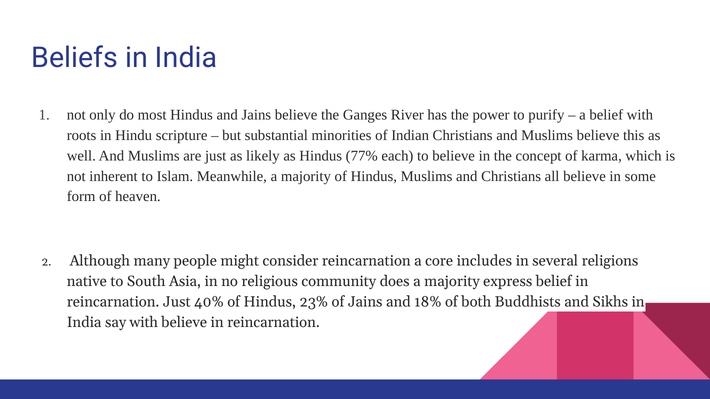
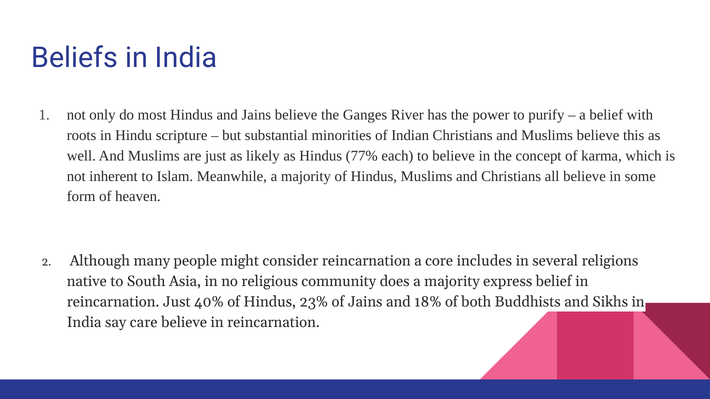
say with: with -> care (144, 322)
